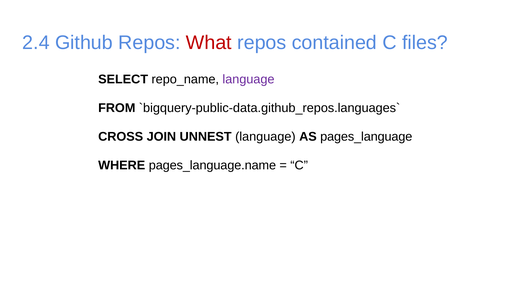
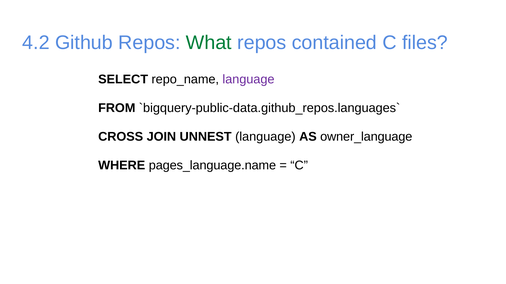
2.4: 2.4 -> 4.2 (36, 43)
What colour: red -> green (209, 43)
pages_language: pages_language -> owner_language (366, 137)
